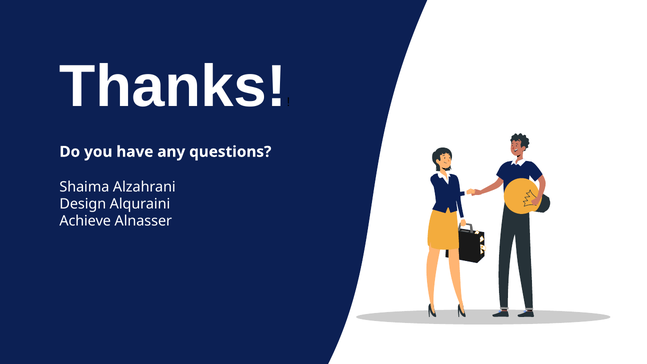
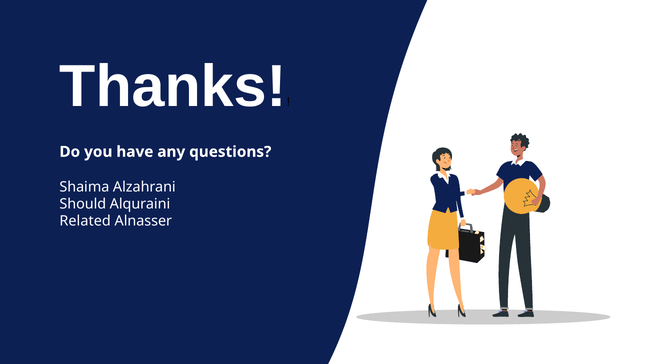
Design: Design -> Should (83, 204)
Achieve: Achieve -> Related (85, 221)
